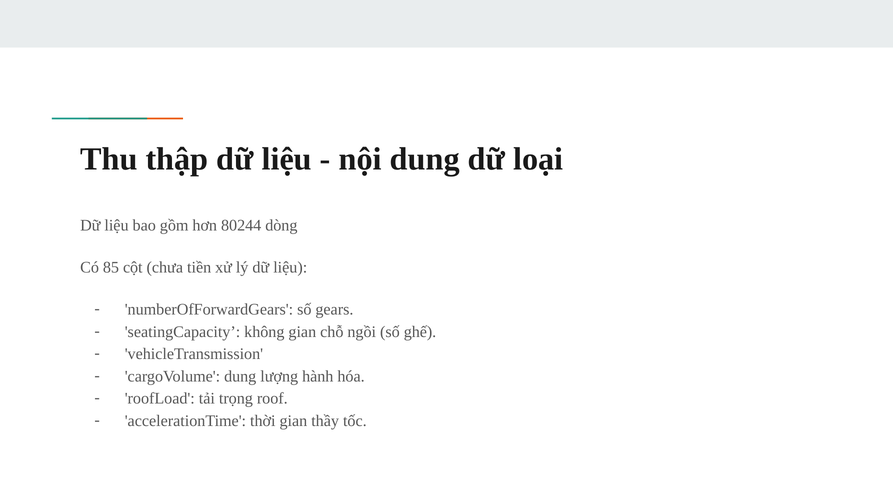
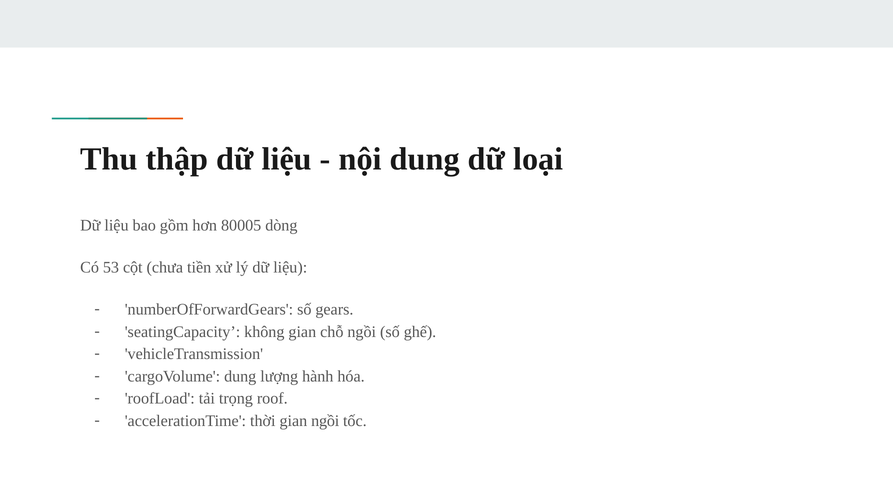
80244: 80244 -> 80005 (241, 226)
85: 85 -> 53 (111, 268)
gian thầy: thầy -> ngồi (325, 421)
